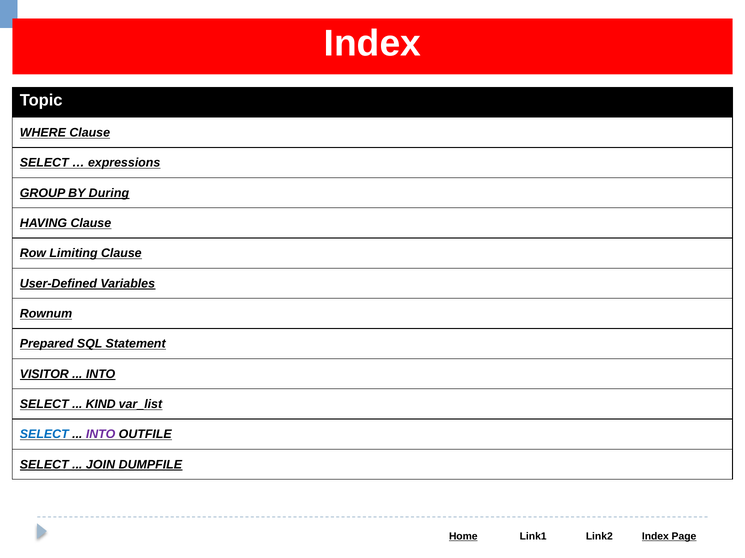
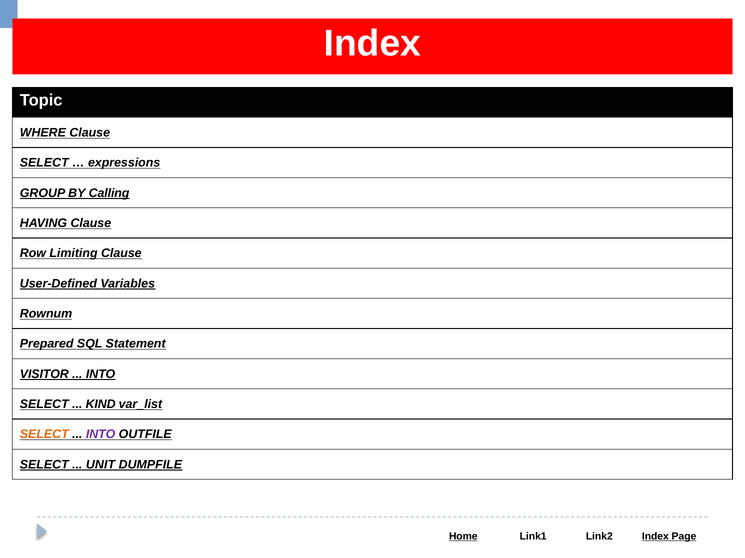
During: During -> Calling (109, 193)
SELECT colour: blue -> orange (44, 435)
JOIN: JOIN -> UNIT (101, 465)
